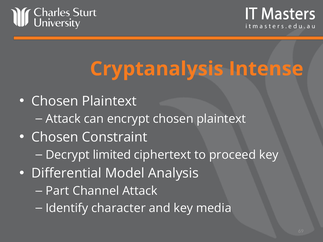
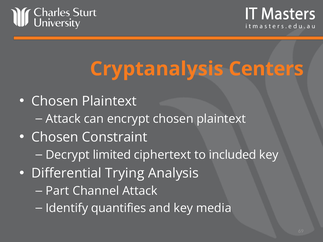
Intense: Intense -> Centers (266, 69)
proceed: proceed -> included (233, 155)
Model: Model -> Trying (125, 173)
character: character -> quantifies (119, 208)
